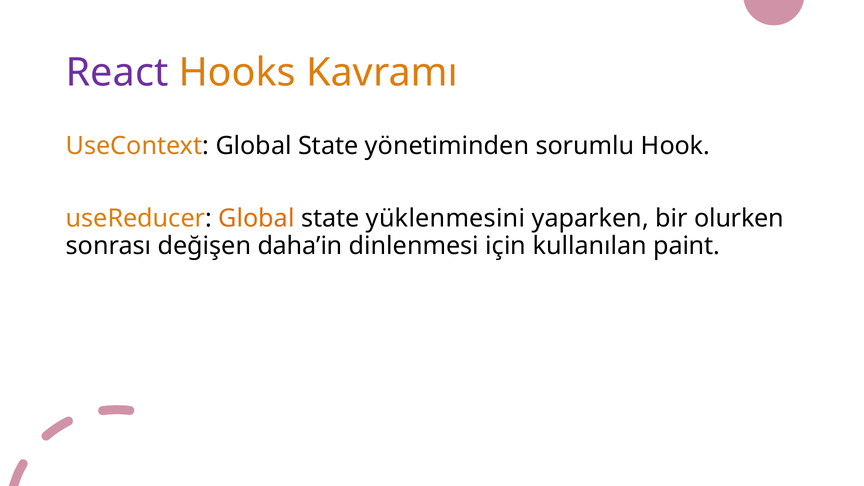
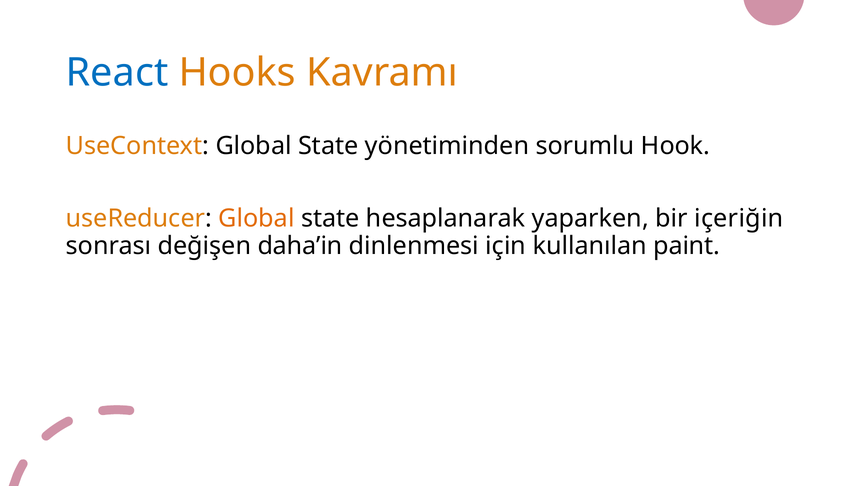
React colour: purple -> blue (117, 73)
yüklenmesini: yüklenmesini -> hesaplanarak (446, 219)
olurken: olurken -> içeriğin (739, 219)
